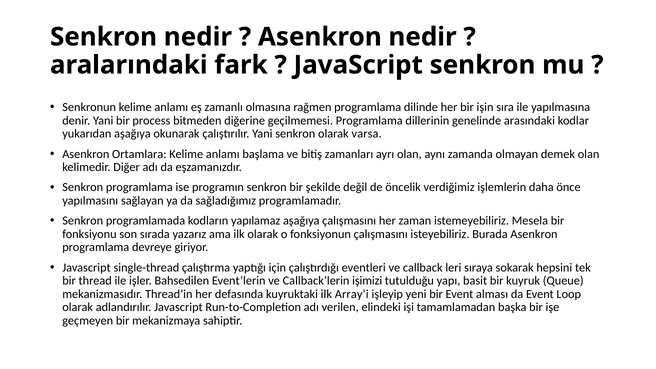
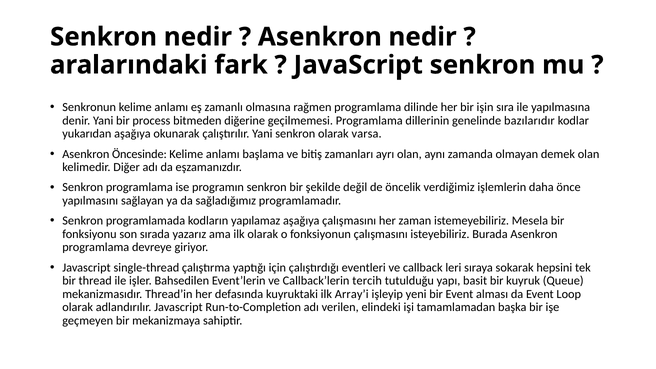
arasındaki: arasındaki -> bazılarıdır (529, 121)
Ortamlara: Ortamlara -> Öncesinde (139, 154)
işimizi: işimizi -> tercih (367, 281)
